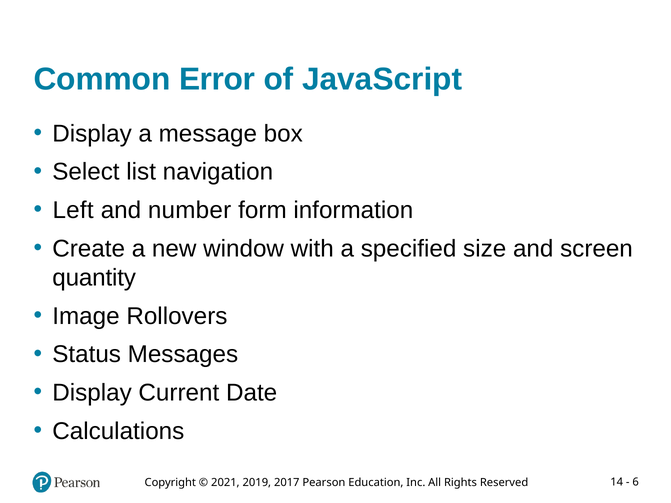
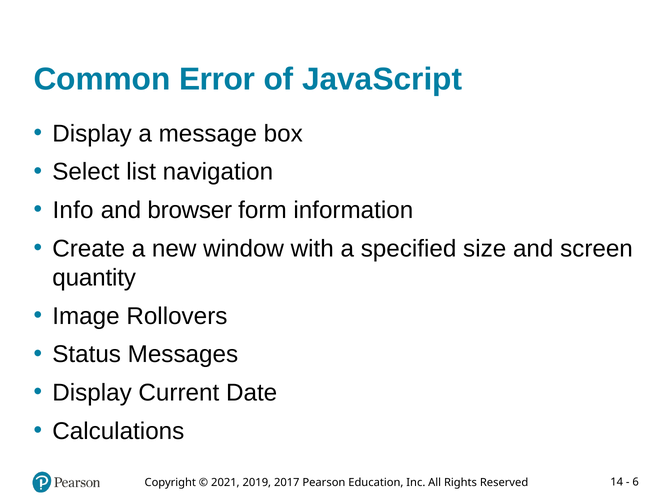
Left: Left -> Info (73, 210)
number: number -> browser (190, 210)
